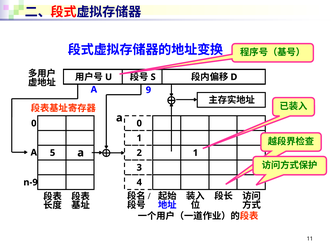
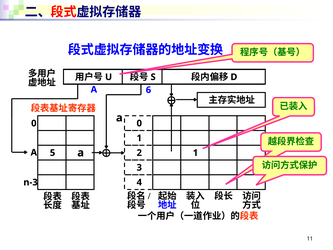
9: 9 -> 6 (148, 90)
n-9: n-9 -> n-3 (31, 182)
